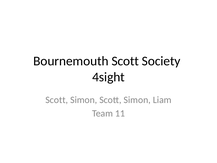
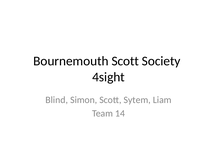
Scott: Scott -> Blind (57, 100)
Simon Scott Simon: Simon -> Sytem (137, 100)
11: 11 -> 14 (120, 113)
